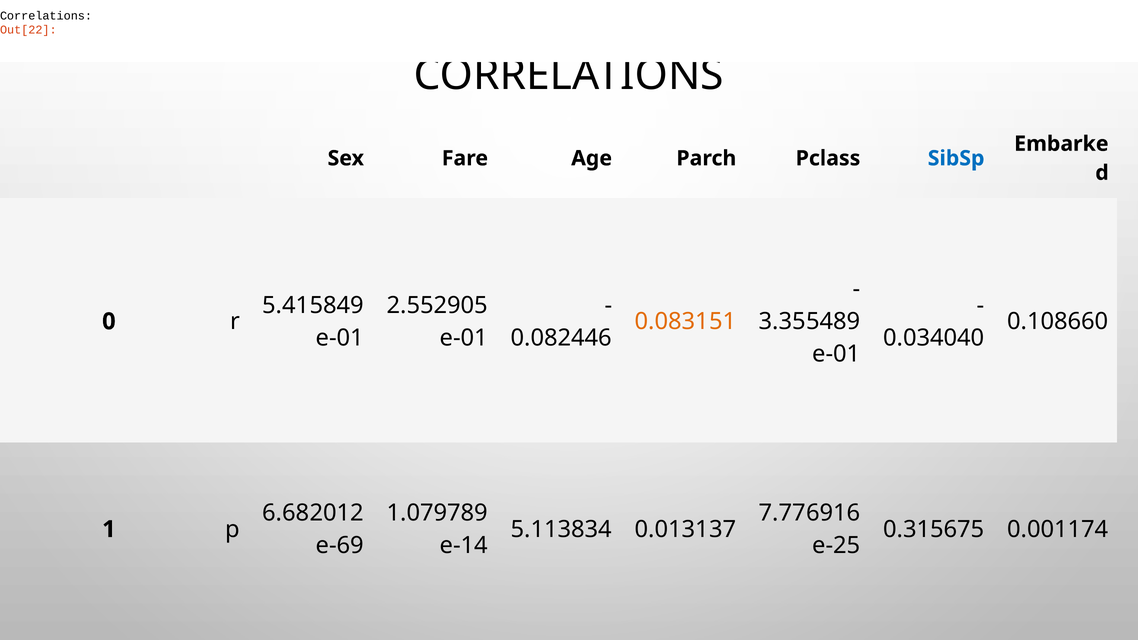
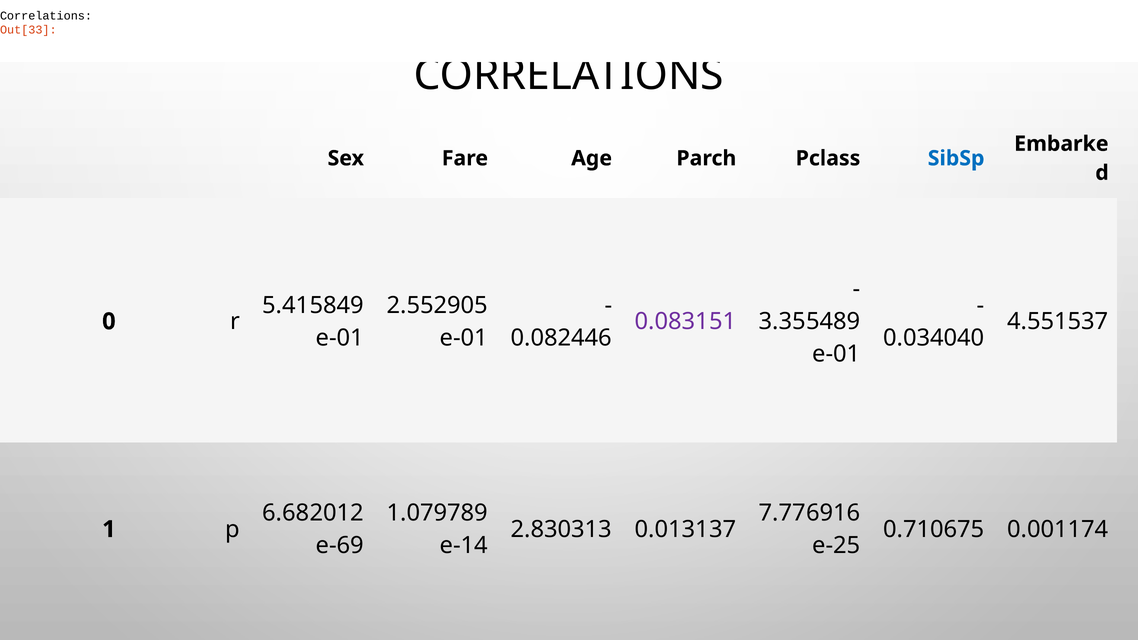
Out[22: Out[22 -> Out[33 (28, 30)
0.083151 colour: orange -> purple (686, 322)
0.108660: 0.108660 -> 4.551537 (1058, 322)
5.113834: 5.113834 -> 2.830313 (561, 529)
0.315675: 0.315675 -> 0.710675 (934, 529)
